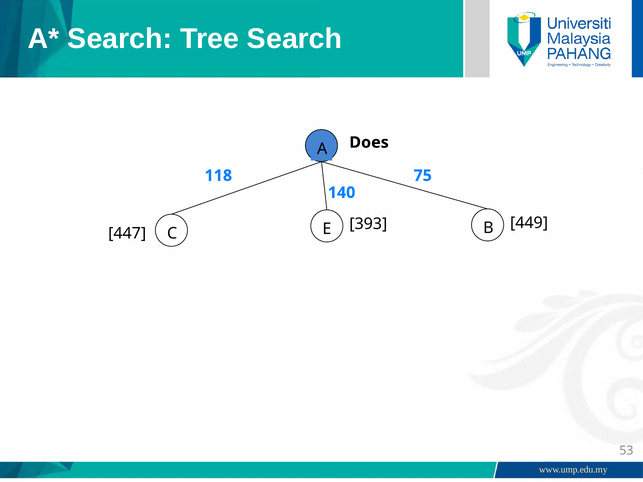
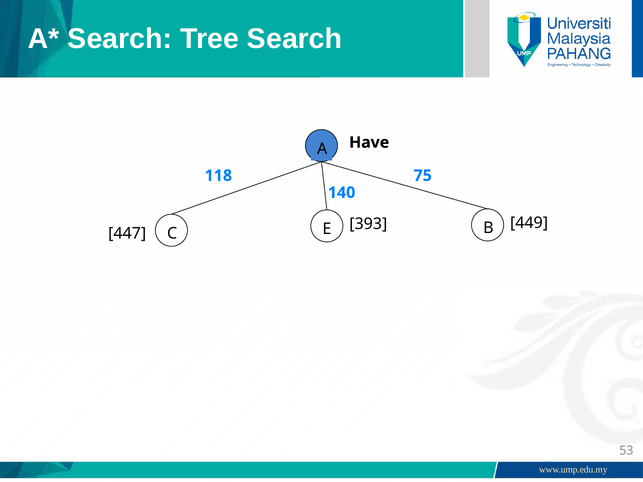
Does: Does -> Have (369, 143)
